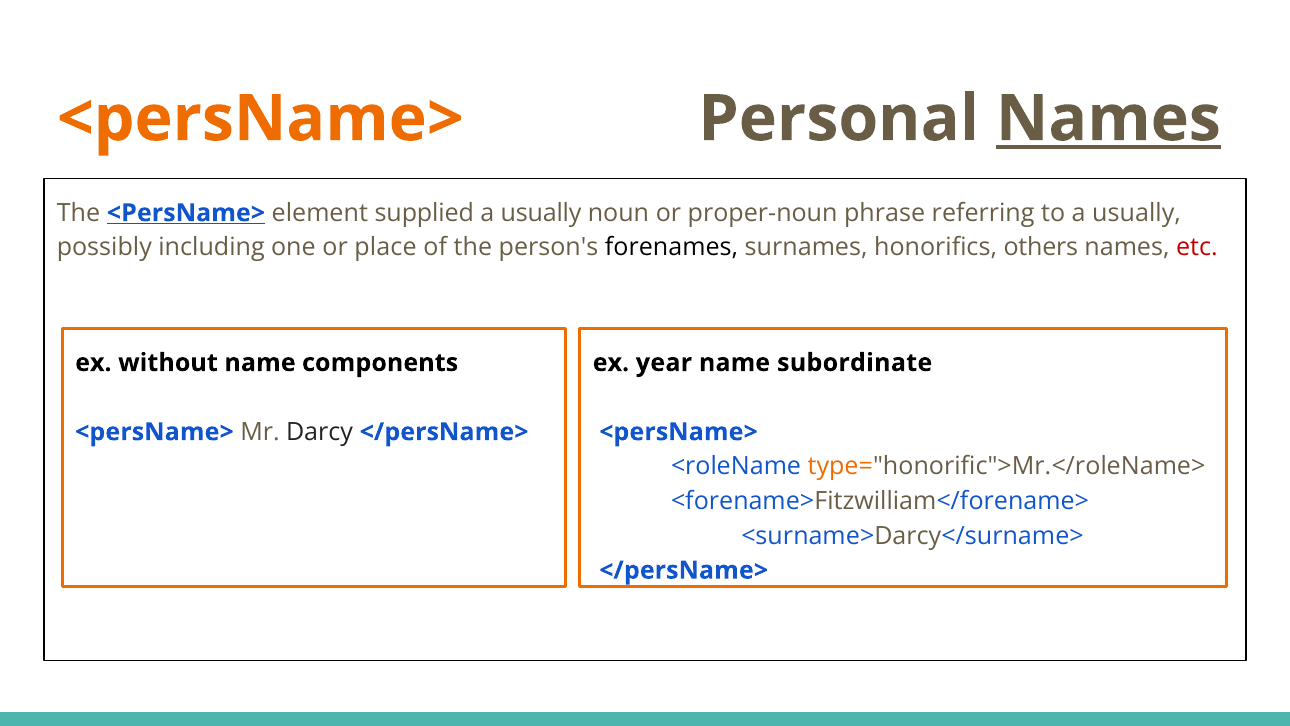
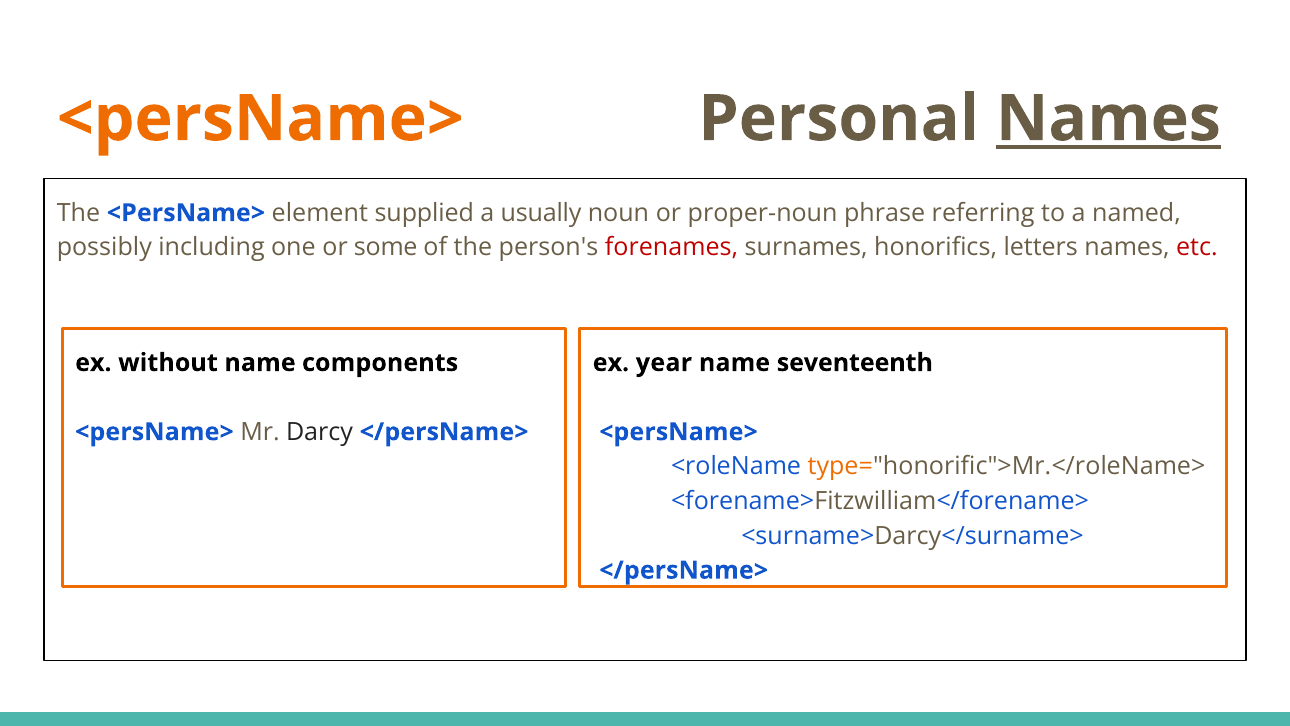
<PersName> underline: present -> none (186, 213)
to a usually: usually -> named (1137, 213)
place: place -> some (386, 247)
forenames colour: black -> red (672, 247)
others: others -> letters (1041, 247)
subordinate: subordinate -> seventeenth (855, 363)
